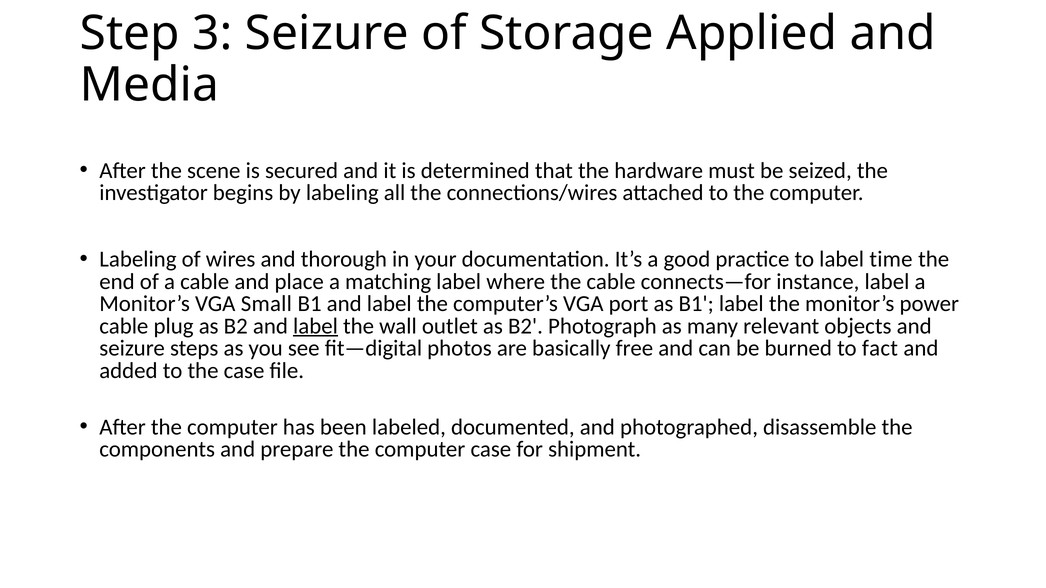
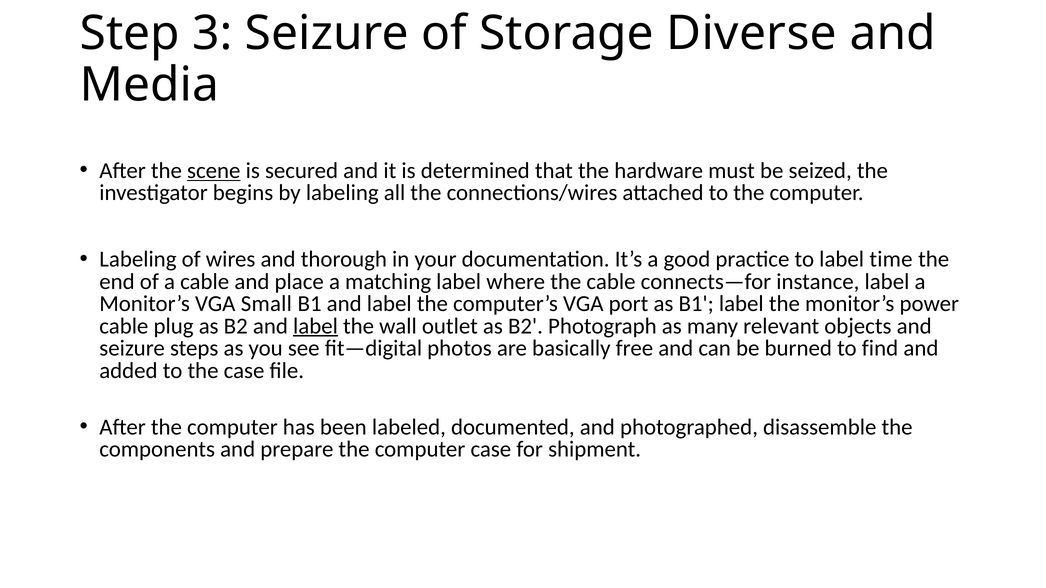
Applied: Applied -> Diverse (752, 33)
scene underline: none -> present (214, 171)
fact: fact -> find (880, 348)
